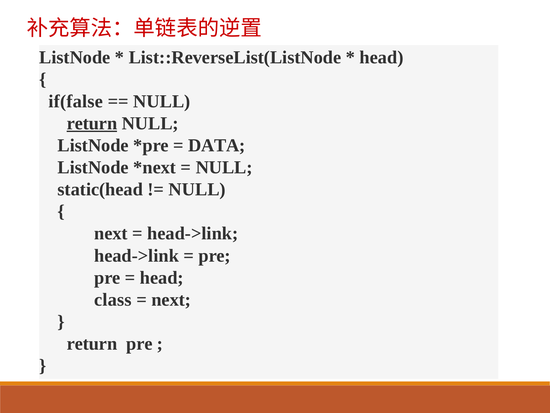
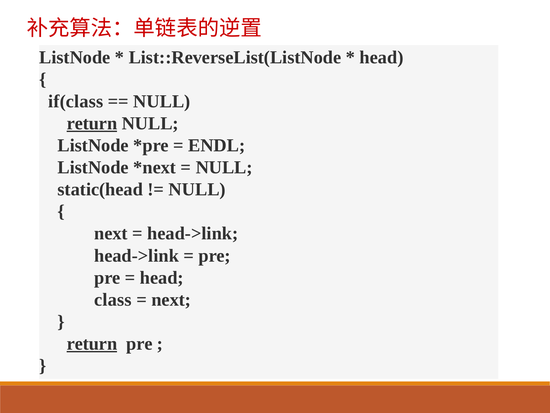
if(false: if(false -> if(class (76, 101)
DATA: DATA -> ENDL (217, 145)
return underline: none -> present (92, 343)
